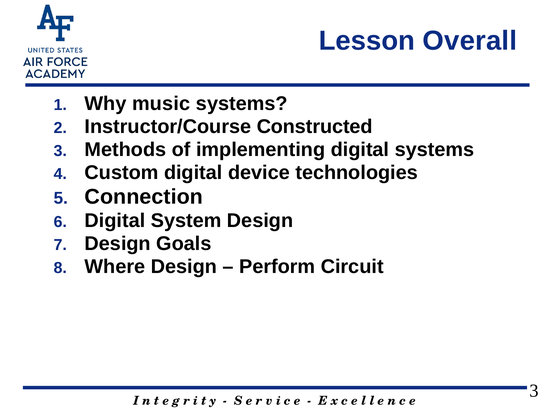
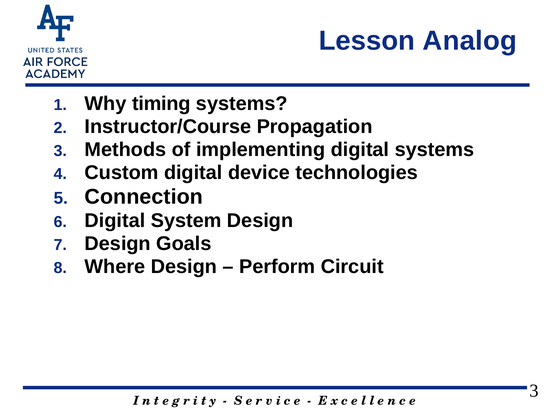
Overall: Overall -> Analog (470, 41)
music: music -> timing (161, 104)
Constructed: Constructed -> Propagation (315, 127)
